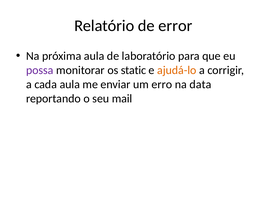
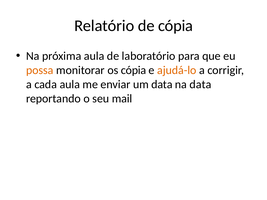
de error: error -> cópia (176, 26)
possa colour: purple -> orange (40, 70)
os static: static -> cópia (134, 70)
um erro: erro -> data (162, 84)
